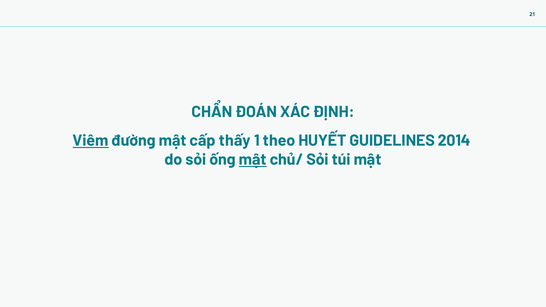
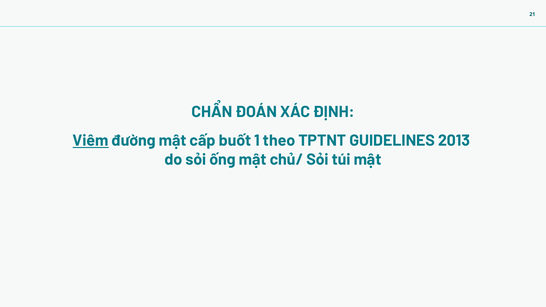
thấy: thấy -> buốt (235, 141)
HUYẾT: HUYẾT -> TPTNT (322, 141)
2014: 2014 -> 2013 (454, 141)
mật underline: present -> none (253, 160)
